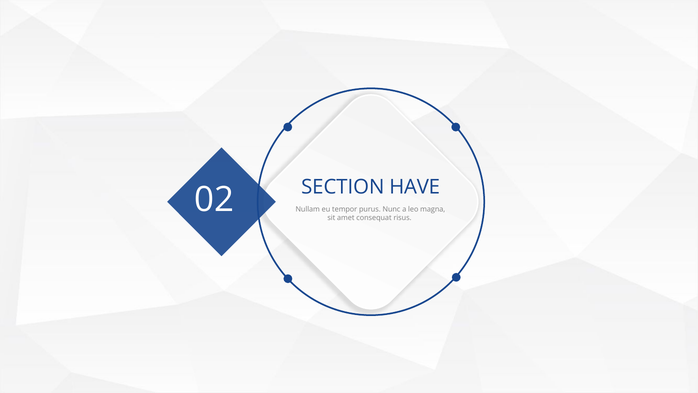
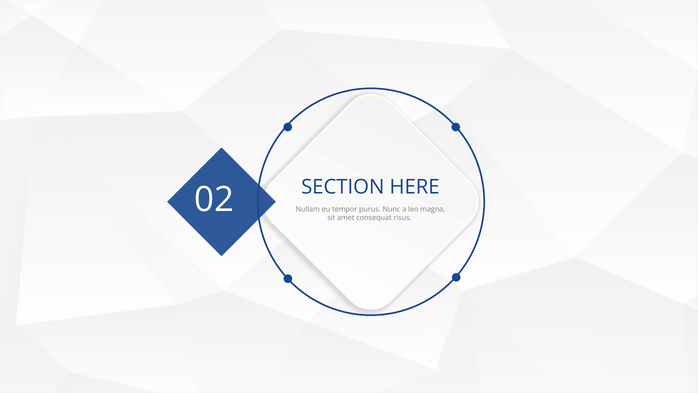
HAVE: HAVE -> HERE (415, 187)
